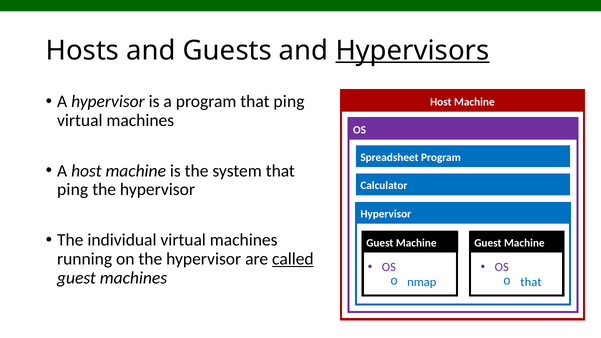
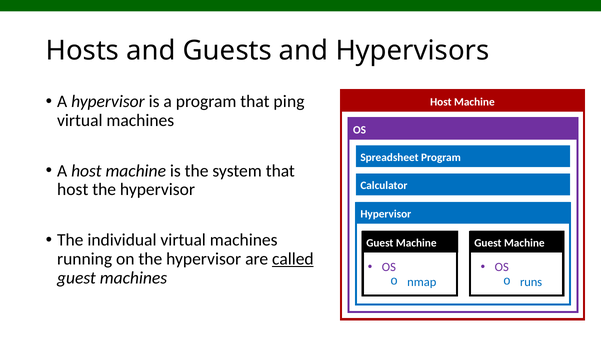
Hypervisors underline: present -> none (412, 50)
ping: ping -> host (73, 190)
that: that -> runs (531, 282)
